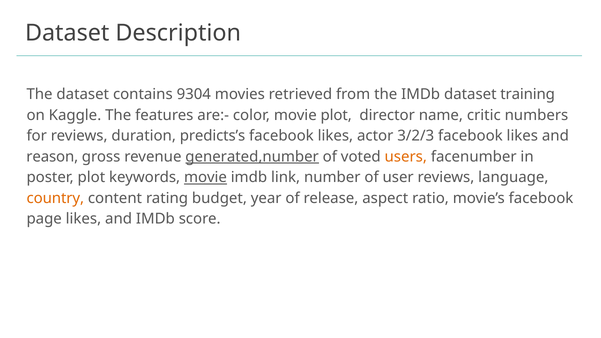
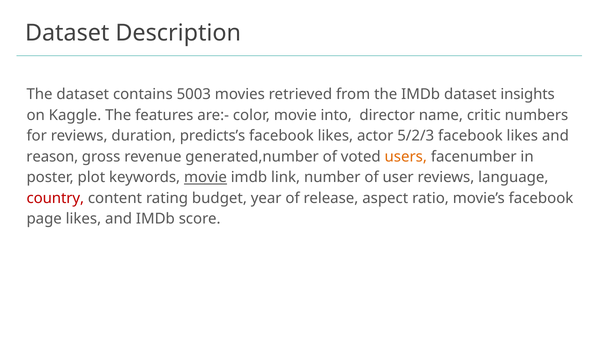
9304: 9304 -> 5003 (194, 95)
training: training -> insights (528, 95)
movie plot: plot -> into (336, 115)
3/2/3: 3/2/3 -> 5/2/3 (416, 136)
generated,number underline: present -> none (252, 157)
country colour: orange -> red (55, 198)
